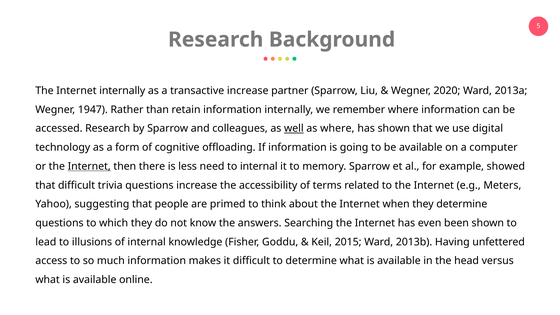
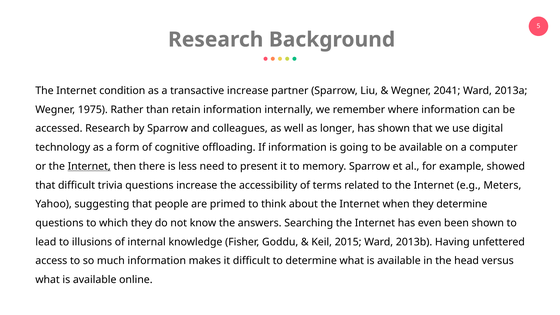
Internet internally: internally -> condition (122, 91)
2020: 2020 -> 2041 (447, 91)
1947: 1947 -> 1975 (93, 110)
well underline: present -> none (294, 129)
as where: where -> longer (337, 129)
to internal: internal -> present (259, 166)
